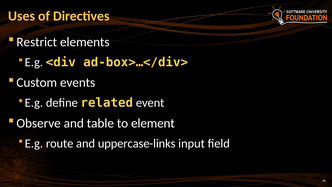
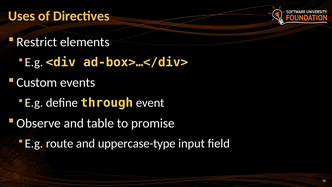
related: related -> through (107, 103)
element: element -> promise (153, 123)
uppercase-links: uppercase-links -> uppercase-type (137, 143)
